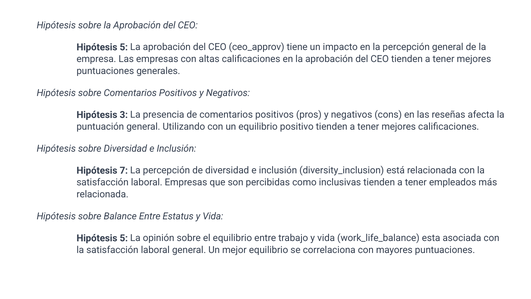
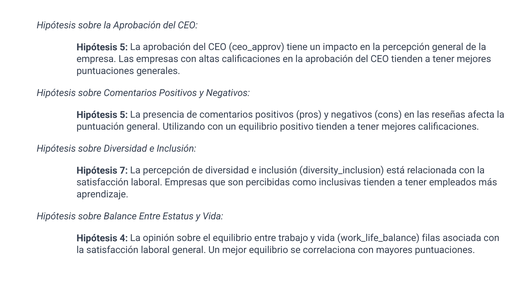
3: 3 -> 5 (124, 115)
relacionada: relacionada -> aprendizaje (102, 194)
5: 5 -> 4 (124, 238)
esta: esta -> filas (431, 238)
